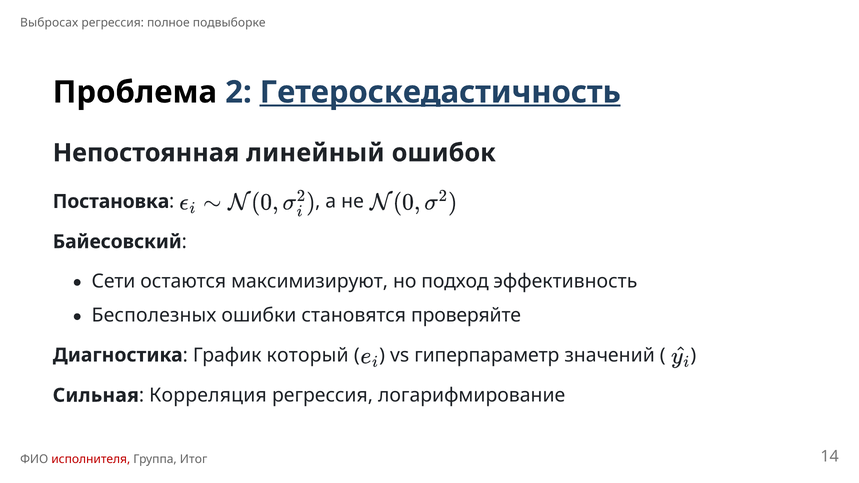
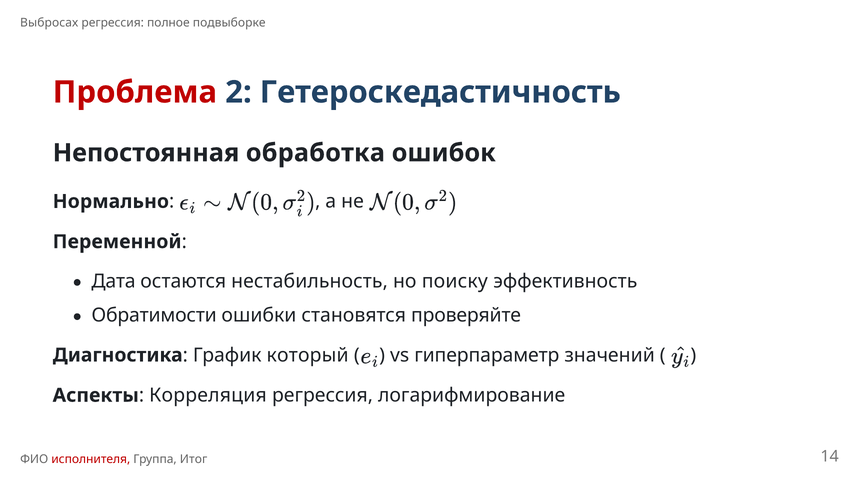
Проблема colour: black -> red (135, 92)
Гетероскедастичность underline: present -> none (440, 92)
линейный: линейный -> обработка (315, 153)
Постановка: Постановка -> Нормально (111, 202)
Байесовский: Байесовский -> Переменной (117, 242)
Сети: Сети -> Дата (114, 281)
максимизируют: максимизируют -> нестабильность (310, 281)
подход: подход -> поиску (455, 281)
Бесполезных: Бесполезных -> Обратимости (154, 316)
Сильная: Сильная -> Аспекты (96, 396)
